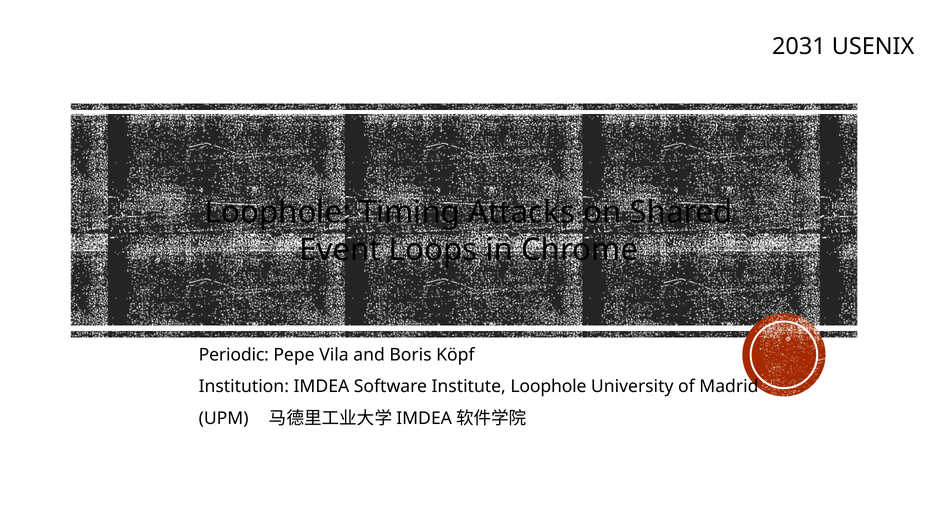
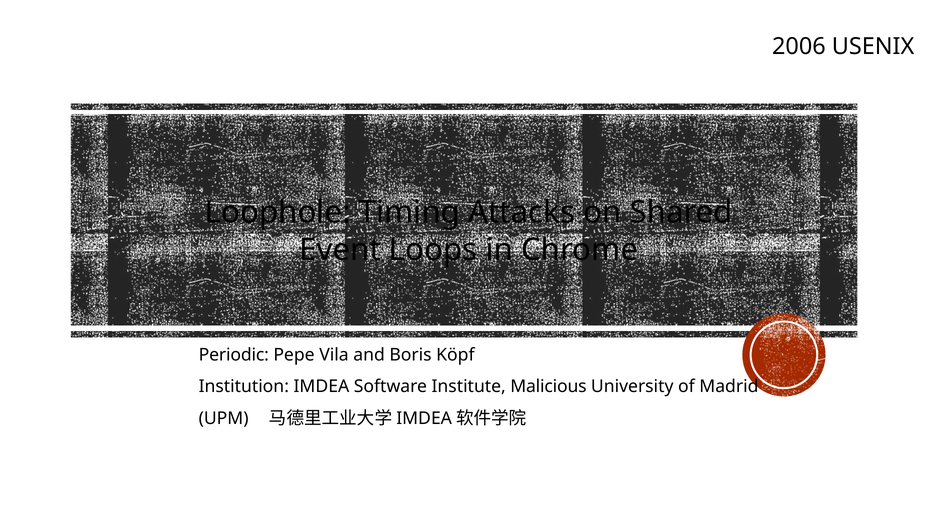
2031: 2031 -> 2006 (799, 47)
Institute Loophole: Loophole -> Malicious (548, 386)
